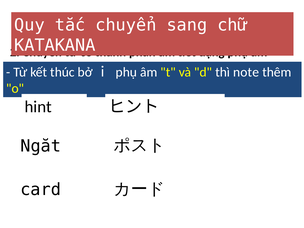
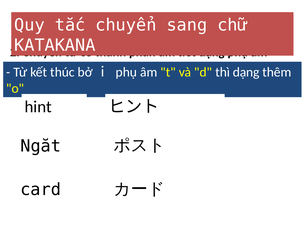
thì note: note -> dạng (246, 72)
